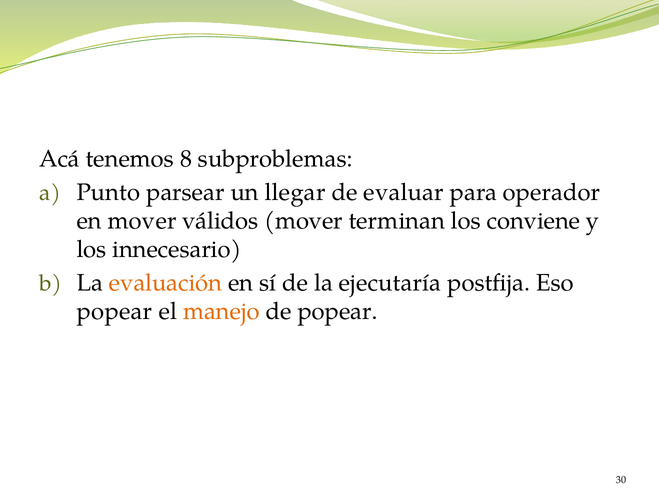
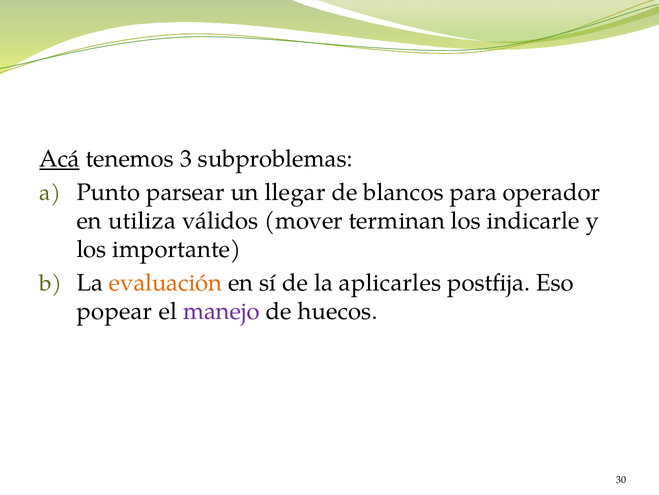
Acá underline: none -> present (60, 159)
8: 8 -> 3 (186, 159)
evaluar: evaluar -> blancos (404, 192)
en mover: mover -> utiliza (142, 220)
conviene: conviene -> indicarle (533, 220)
innecesario: innecesario -> importante (177, 249)
ejecutaría: ejecutaría -> aplicarles (390, 282)
manejo colour: orange -> purple (221, 311)
de popear: popear -> huecos (338, 311)
